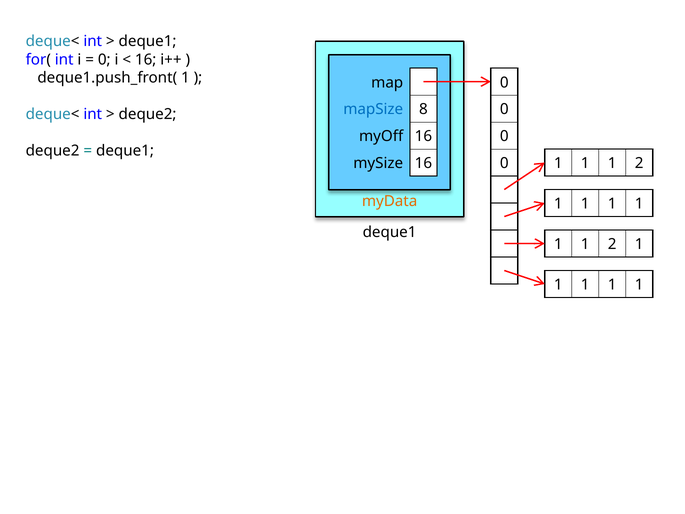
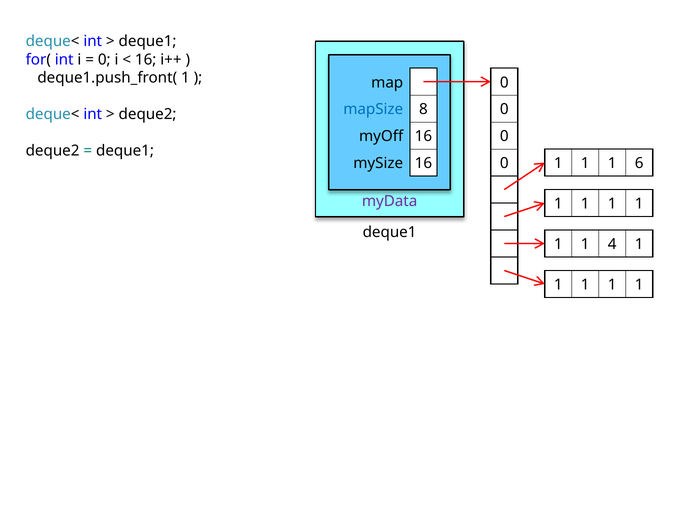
2: 2 -> 6 (639, 163)
myData colour: orange -> purple (390, 201)
2: 2 -> 4 (612, 244)
